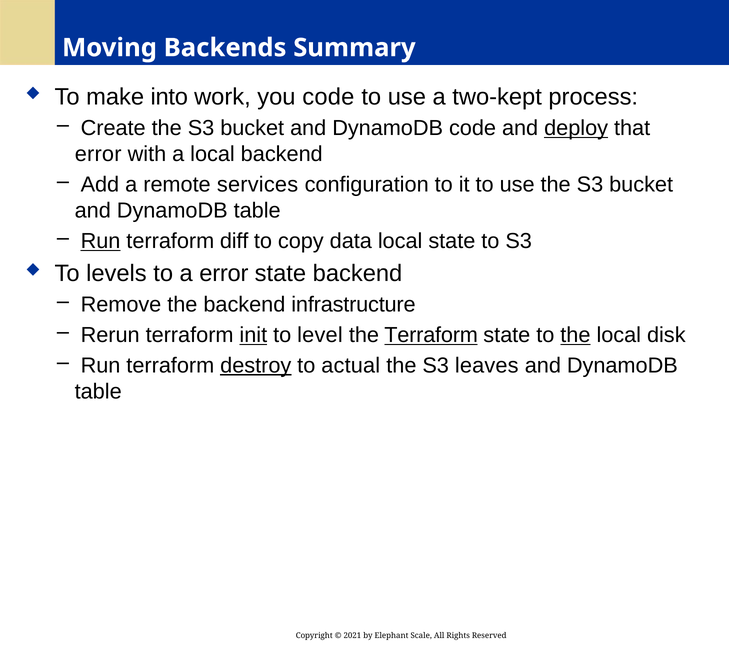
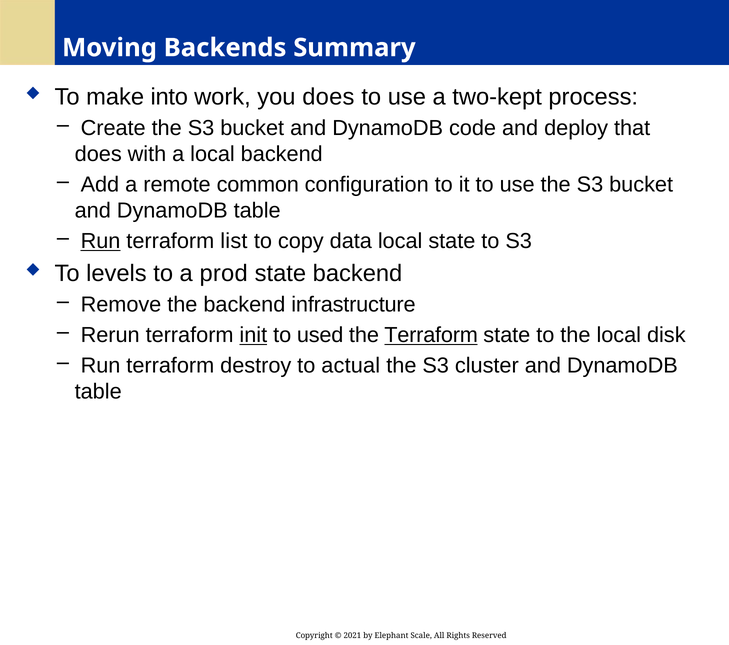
you code: code -> does (328, 97)
deploy underline: present -> none (576, 128)
error: error -> does (98, 154)
services: services -> common (258, 185)
diff: diff -> list (234, 241)
a error: error -> prod (224, 273)
level: level -> used (320, 335)
the underline: present -> none (575, 335)
destroy underline: present -> none (256, 366)
leaves: leaves -> cluster (487, 366)
